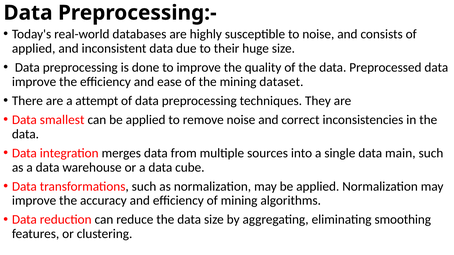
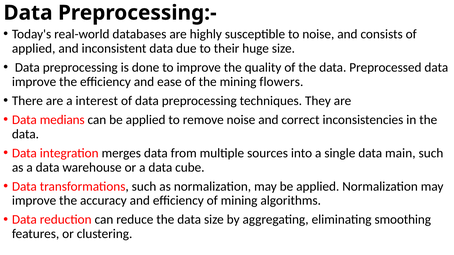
dataset: dataset -> flowers (281, 82)
attempt: attempt -> interest (97, 101)
smallest: smallest -> medians (62, 120)
